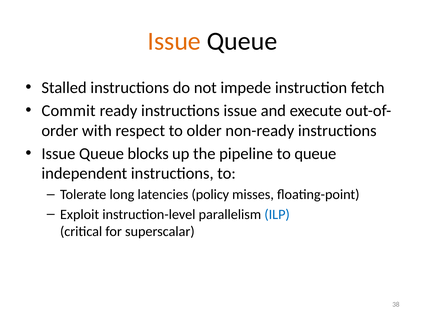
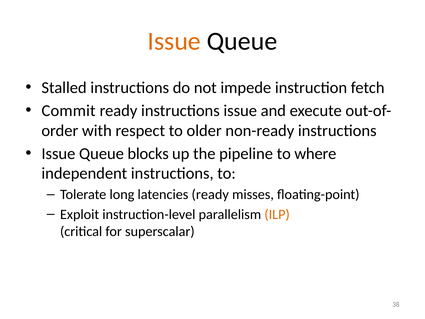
to queue: queue -> where (315, 154)
latencies policy: policy -> ready (210, 194)
ILP colour: blue -> orange (277, 214)
